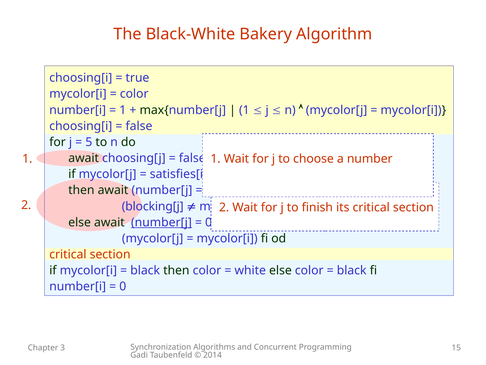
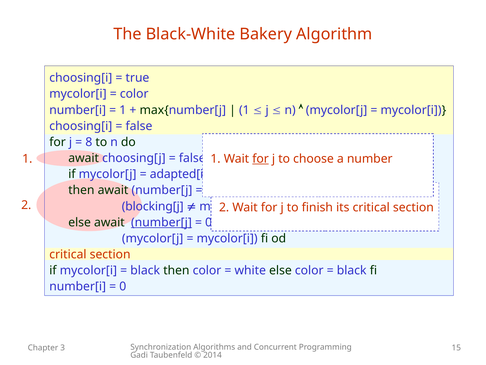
5: 5 -> 8 (89, 142)
for underline: none -> present (261, 159)
satisfies[i: satisfies[i -> adapted[i (179, 174)
